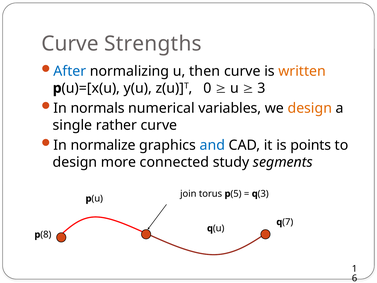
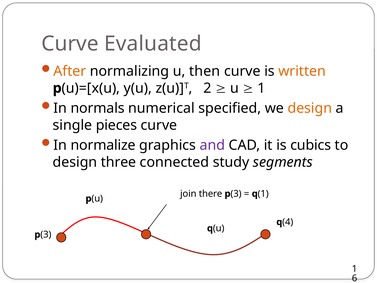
Strengths: Strengths -> Evaluated (153, 44)
After colour: blue -> orange (70, 71)
0: 0 -> 2 (207, 88)
3: 3 -> 1 (261, 88)
variables: variables -> specified (230, 108)
rather: rather -> pieces (116, 125)
and colour: blue -> purple (212, 145)
points: points -> cubics (311, 145)
more: more -> three (119, 162)
torus: torus -> there (211, 194)
5: 5 -> 3 (236, 194)
3: 3 -> 1 (263, 194)
7: 7 -> 4 (288, 222)
8: 8 -> 3 (46, 234)
